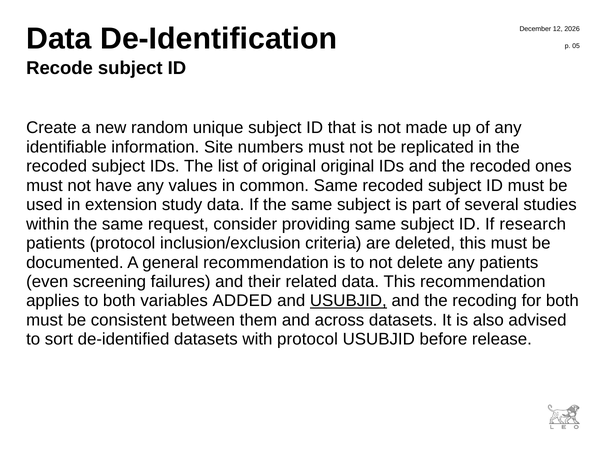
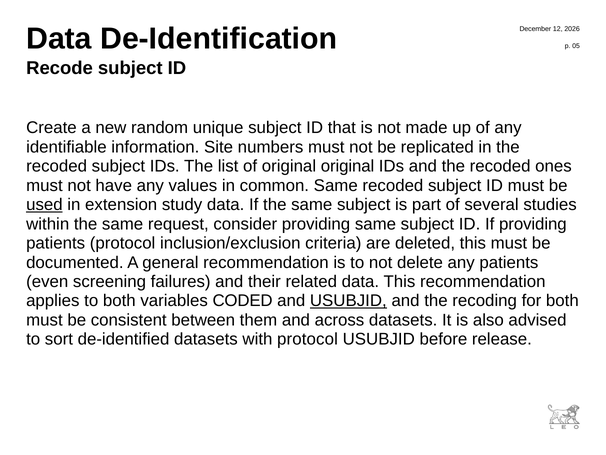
used underline: none -> present (44, 205)
If research: research -> providing (533, 224)
ADDED: ADDED -> CODED (243, 301)
